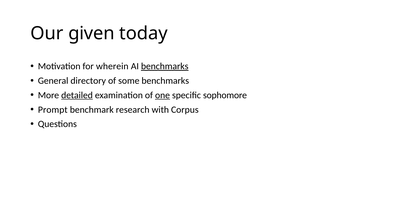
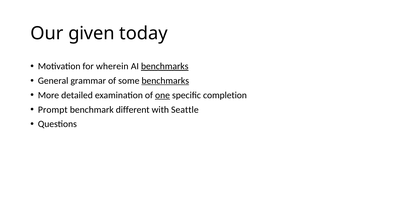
directory: directory -> grammar (88, 81)
benchmarks underline: none -> present (165, 81)
detailed underline: present -> none (77, 95)
sophomore: sophomore -> completion (225, 95)
research: research -> different (133, 110)
Corpus: Corpus -> Seattle (185, 110)
